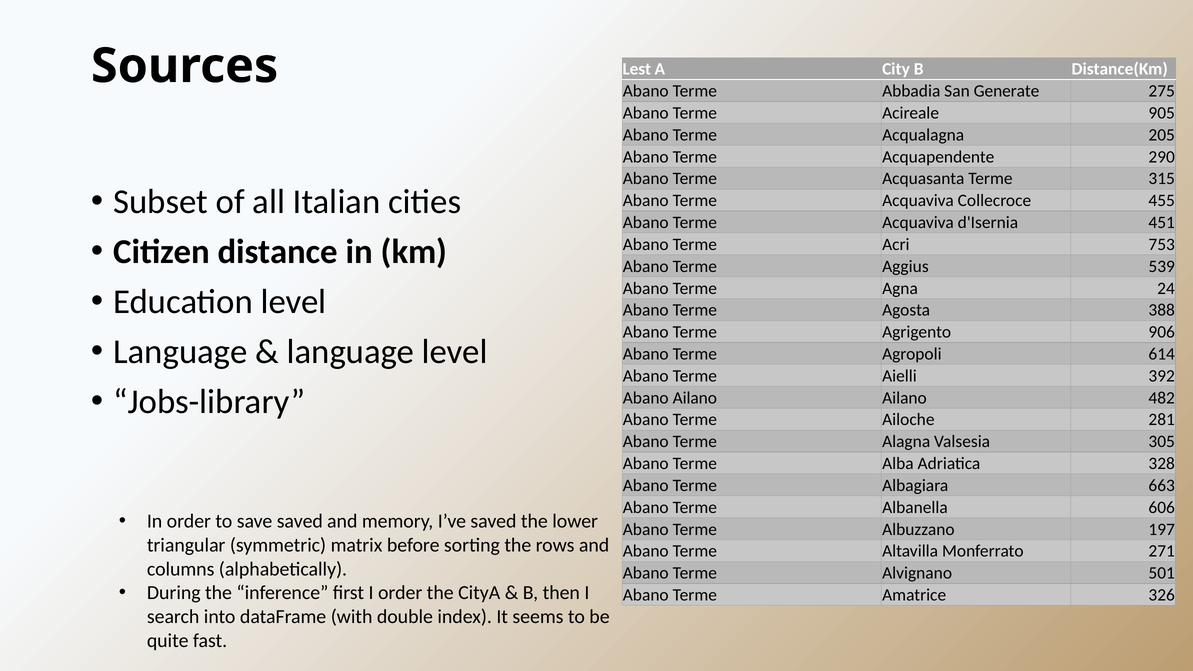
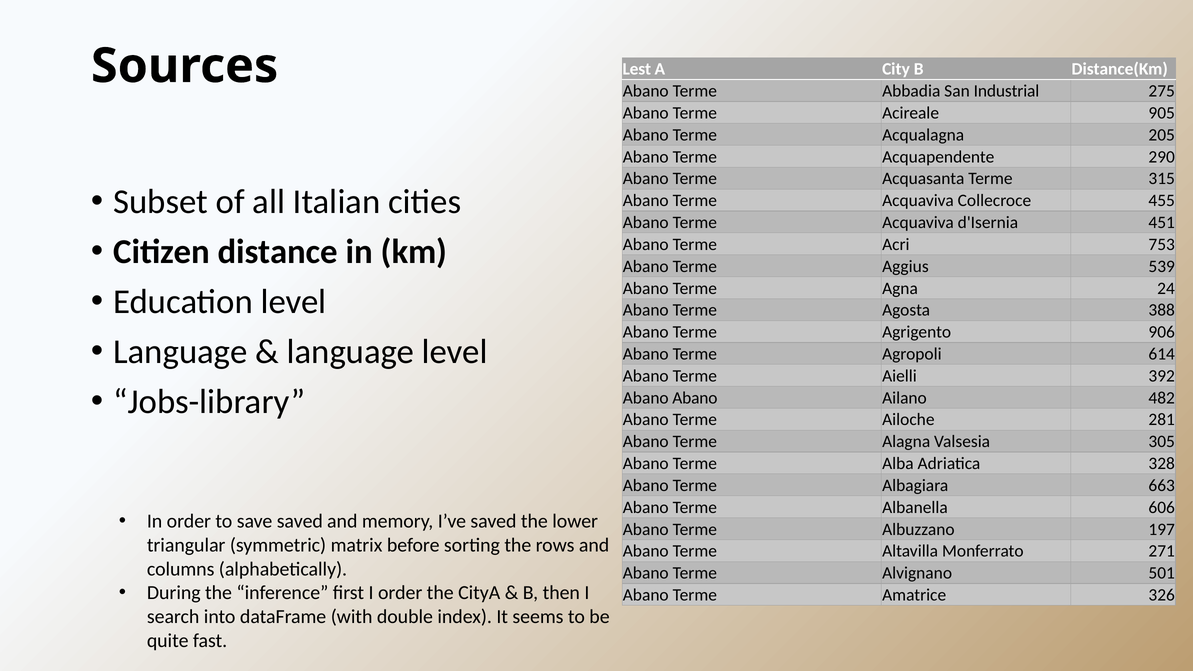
Generate: Generate -> Industrial (1007, 91)
Abano Ailano: Ailano -> Abano (695, 398)
